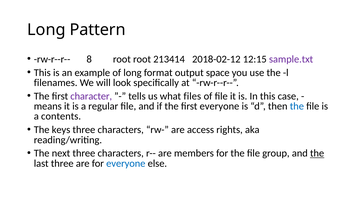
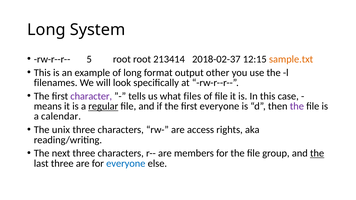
Pattern: Pattern -> System (98, 30)
8: 8 -> 5 (89, 59)
2018-02-12: 2018-02-12 -> 2018-02-37 (216, 59)
sample.txt colour: purple -> orange (291, 59)
space: space -> other (218, 73)
regular underline: none -> present (103, 106)
the colour: blue -> purple (297, 106)
contents: contents -> calendar (61, 116)
keys: keys -> unix (61, 130)
